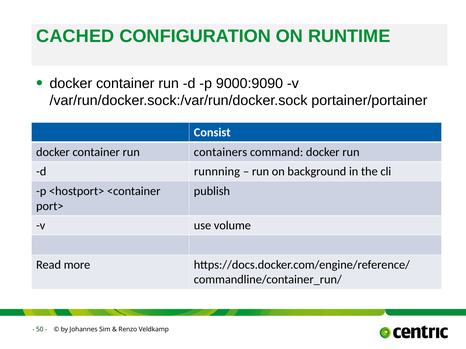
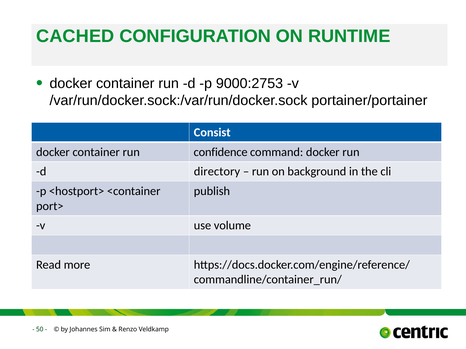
9000:9090: 9000:9090 -> 9000:2753 (250, 84)
containers: containers -> confidence (221, 152)
runnning: runnning -> directory (217, 172)
